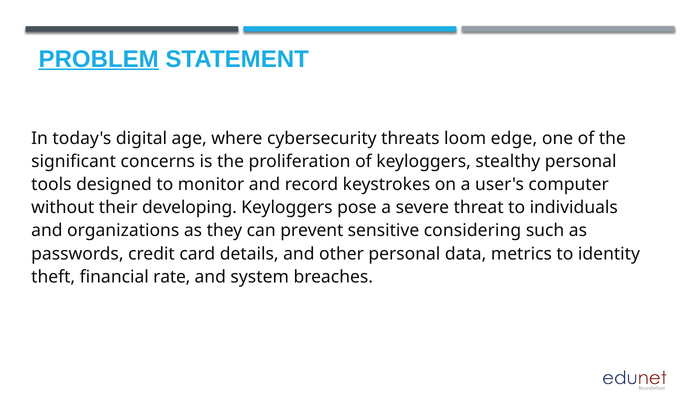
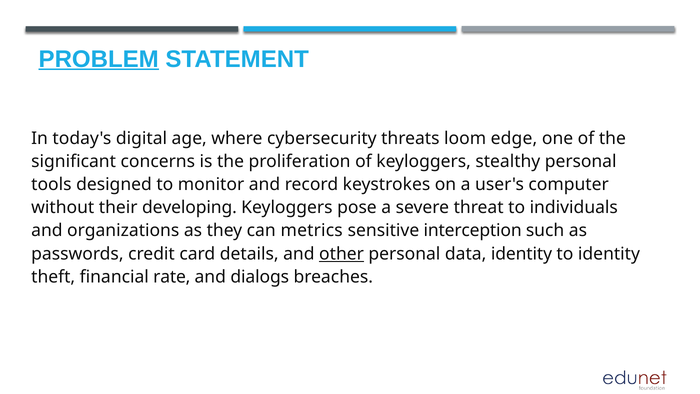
prevent: prevent -> metrics (312, 231)
considering: considering -> interception (473, 231)
other underline: none -> present (342, 254)
data metrics: metrics -> identity (521, 254)
system: system -> dialogs (260, 277)
